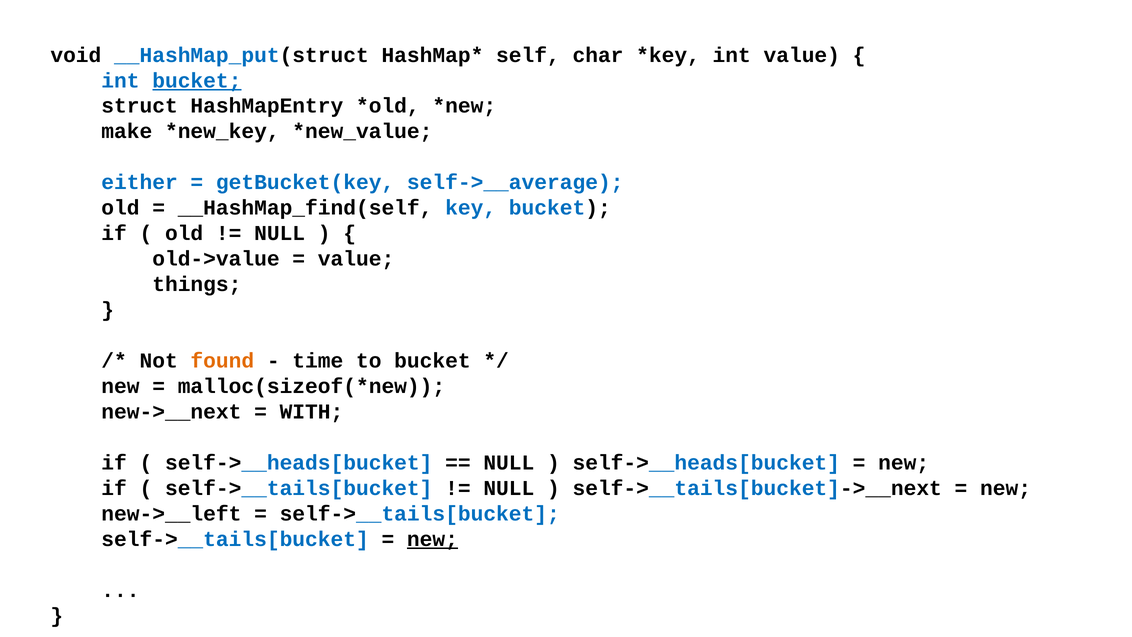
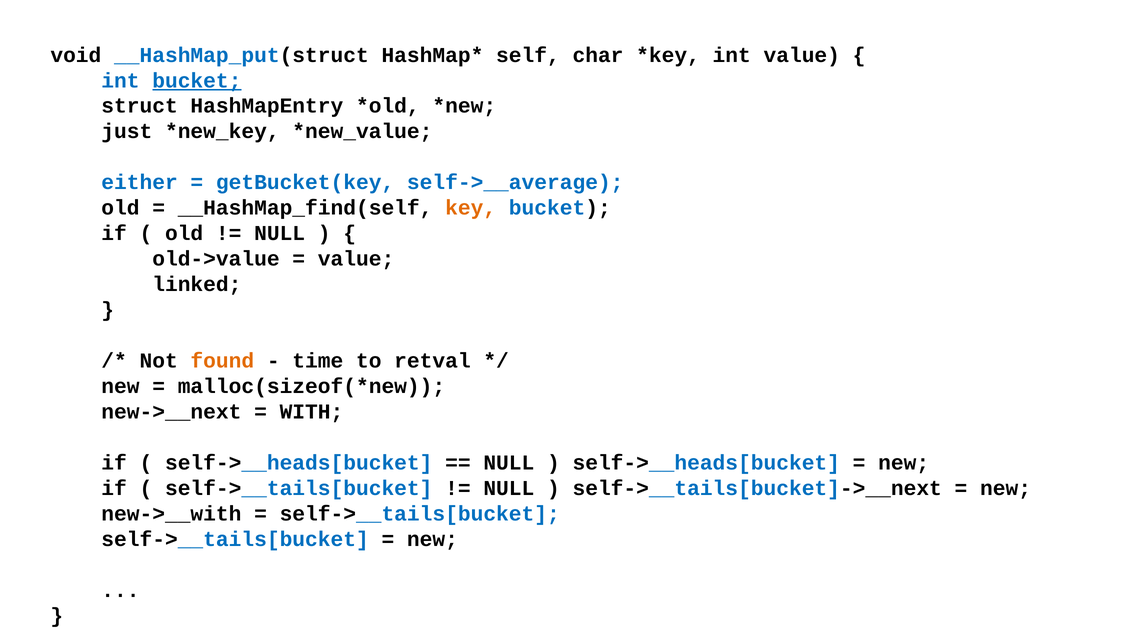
make: make -> just (127, 131)
key colour: blue -> orange (471, 208)
things: things -> linked (197, 284)
to bucket: bucket -> retval (432, 361)
new->__left: new->__left -> new->__with (171, 513)
new underline: present -> none (432, 539)
